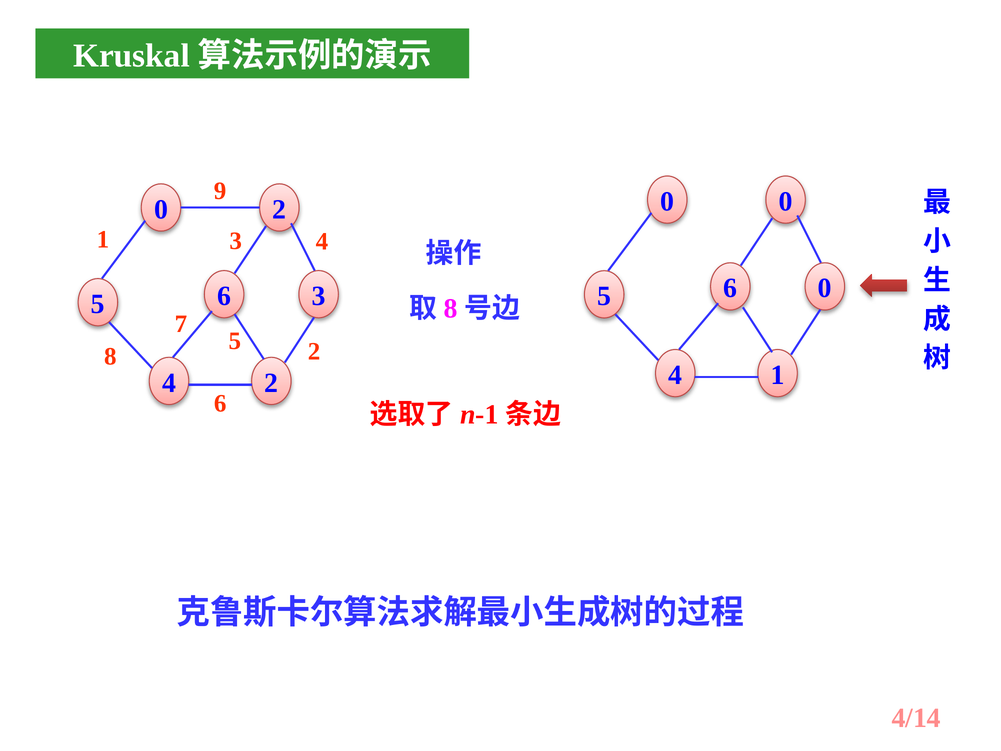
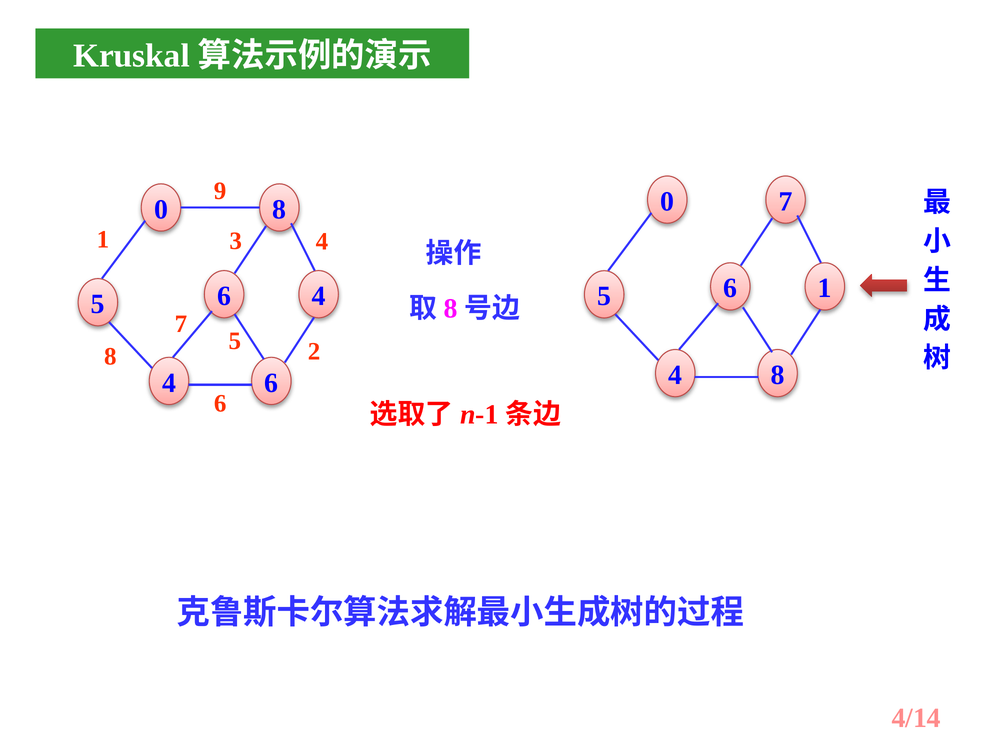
0 0: 0 -> 7 (786, 201)
0 2: 2 -> 8 (279, 209)
6 0: 0 -> 1 (825, 288)
6 3: 3 -> 4 (319, 296)
4 1: 1 -> 8 (778, 375)
4 2: 2 -> 6 (271, 383)
